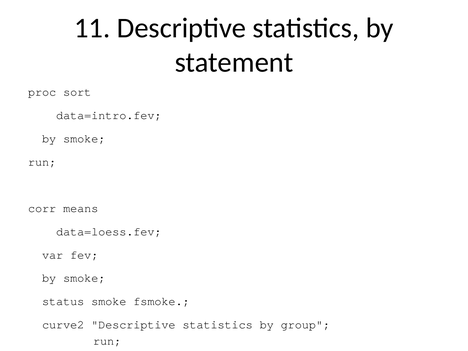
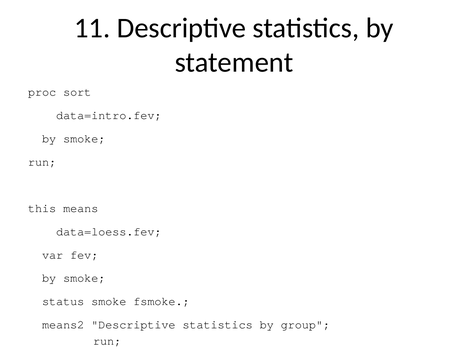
corr: corr -> this (42, 208)
curve2: curve2 -> means2 (63, 325)
